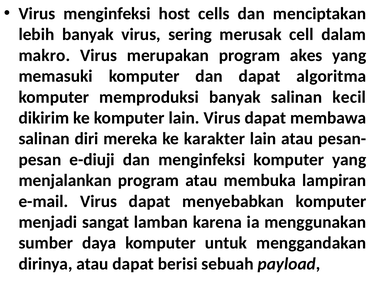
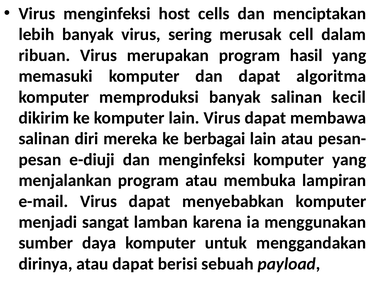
makro: makro -> ribuan (44, 55)
akes: akes -> hasil (306, 55)
karakter: karakter -> berbagai (215, 139)
